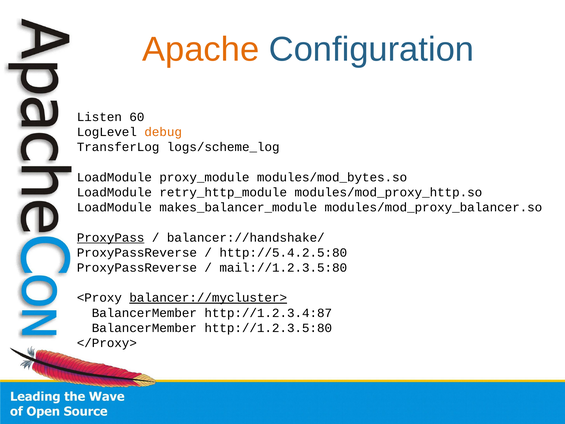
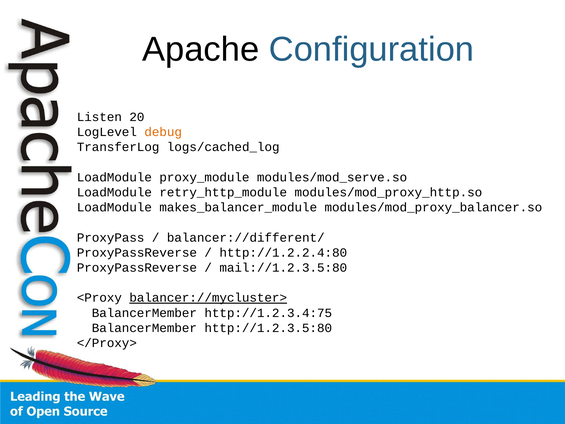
Apache colour: orange -> black (201, 49)
60: 60 -> 20 (137, 117)
logs/scheme_log: logs/scheme_log -> logs/cached_log (223, 147)
modules/mod_bytes.so: modules/mod_bytes.so -> modules/mod_serve.so (332, 177)
ProxyPass underline: present -> none (111, 237)
balancer://handshake/: balancer://handshake/ -> balancer://different/ (246, 237)
http://5.4.2.5:80: http://5.4.2.5:80 -> http://1.2.2.4:80 (283, 252)
http://1.2.3.4:87: http://1.2.3.4:87 -> http://1.2.3.4:75 (268, 313)
